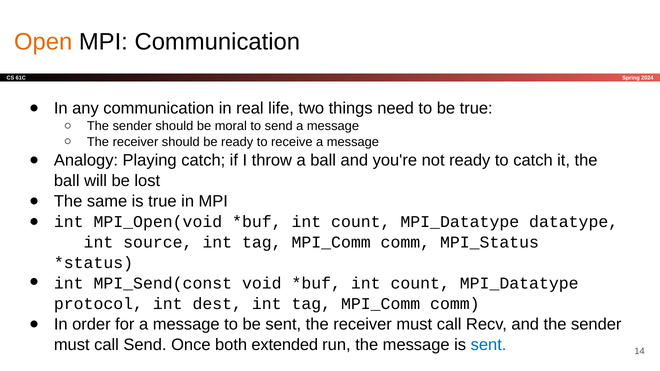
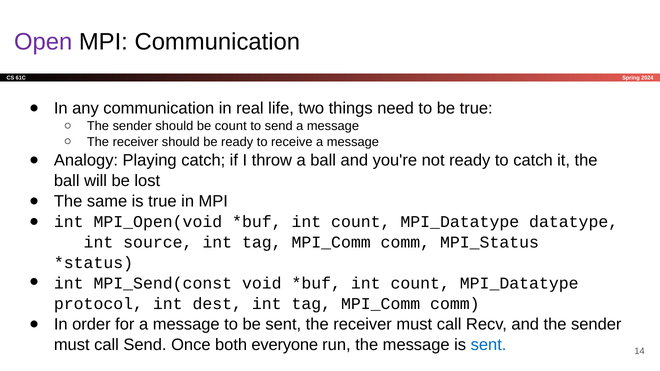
Open colour: orange -> purple (43, 42)
be moral: moral -> count (231, 126)
extended: extended -> everyone (285, 345)
